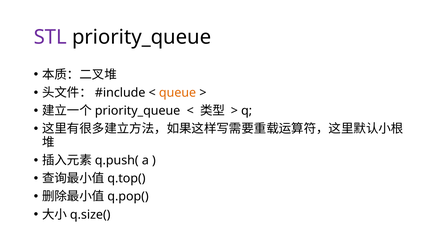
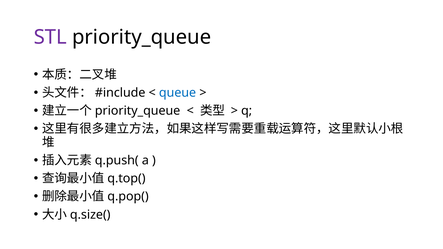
queue colour: orange -> blue (178, 93)
